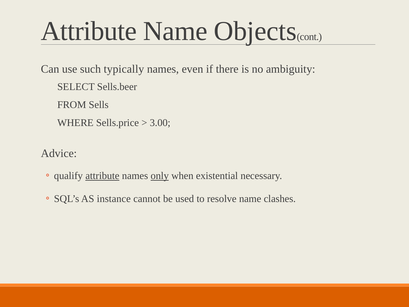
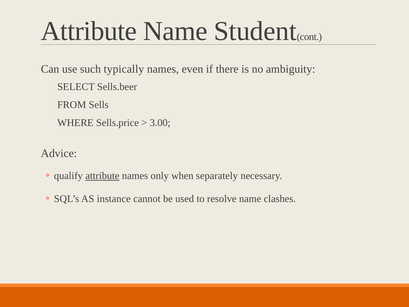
Objects: Objects -> Student (255, 31)
only underline: present -> none (160, 176)
existential: existential -> separately (217, 176)
